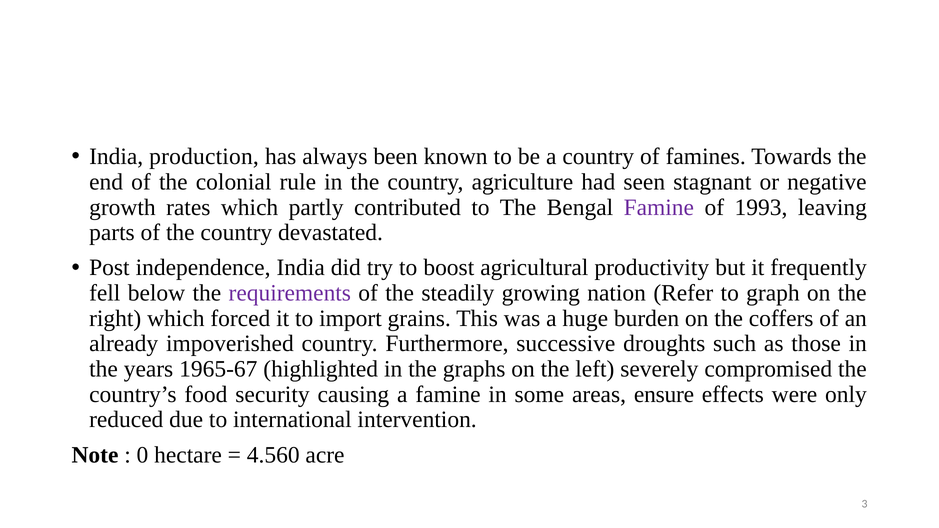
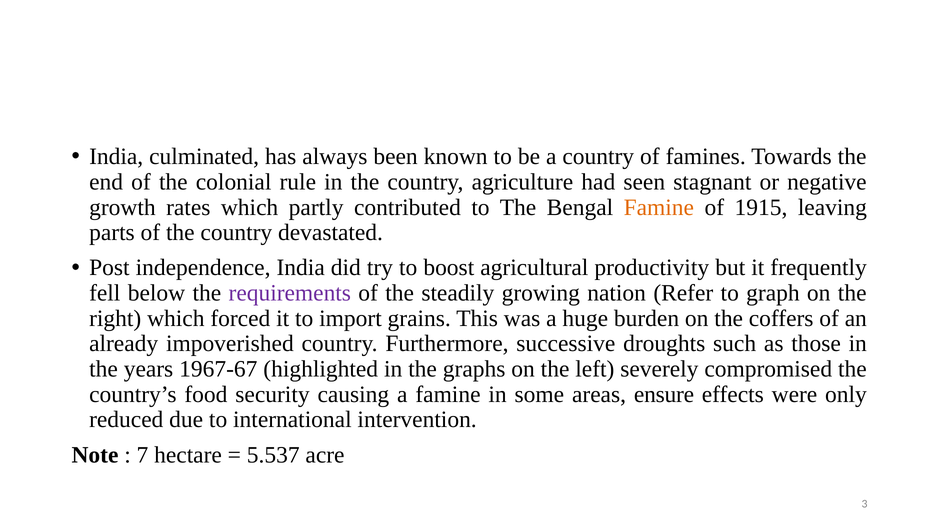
production: production -> culminated (204, 157)
Famine colour: purple -> orange (659, 207)
1993: 1993 -> 1915 (761, 207)
1965-67: 1965-67 -> 1967-67 (218, 369)
0: 0 -> 7 (142, 455)
4.560: 4.560 -> 5.537 (273, 455)
